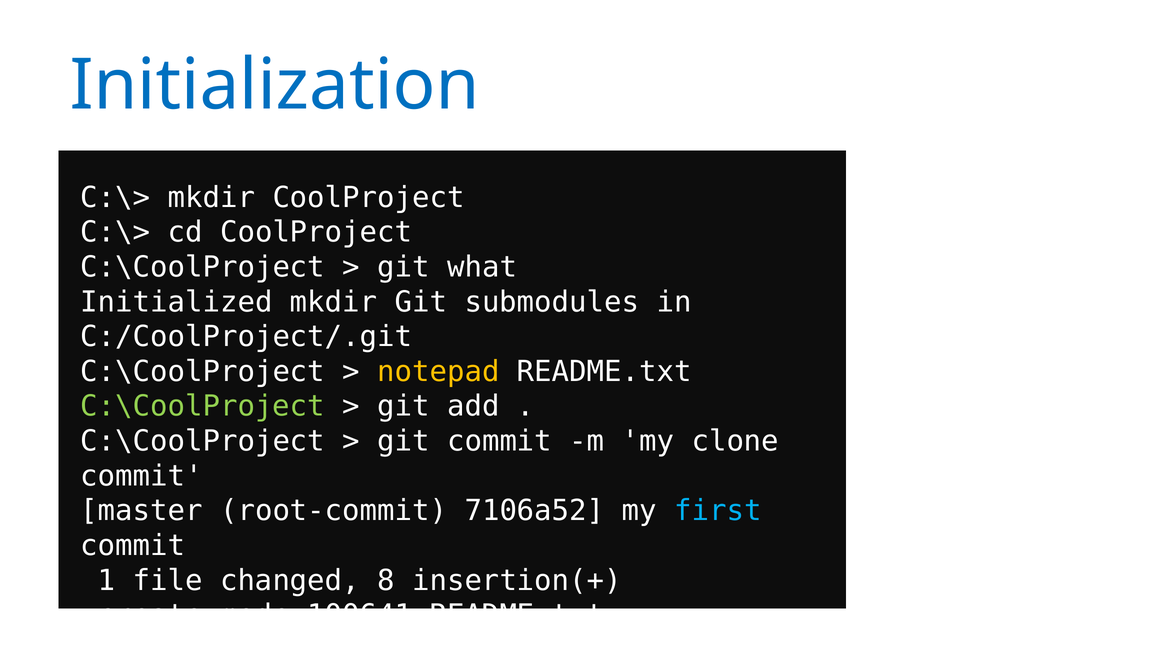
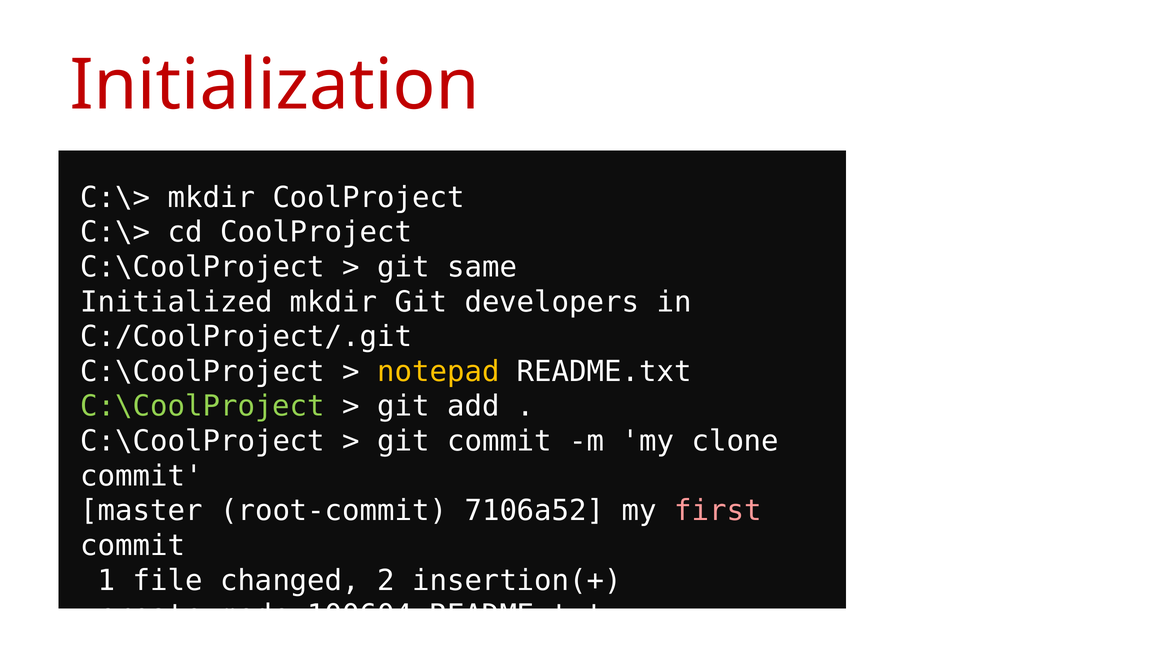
Initialization colour: blue -> red (275, 86)
what: what -> same (482, 267)
submodules: submodules -> developers (552, 302)
first colour: light blue -> pink (718, 511)
8: 8 -> 2 (386, 581)
100641: 100641 -> 100604 (360, 615)
